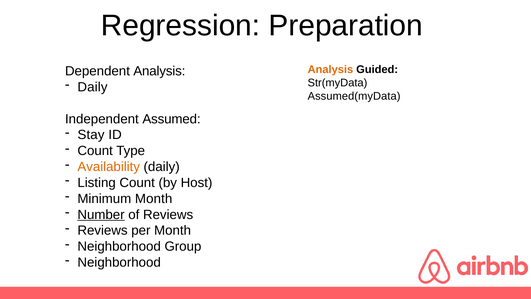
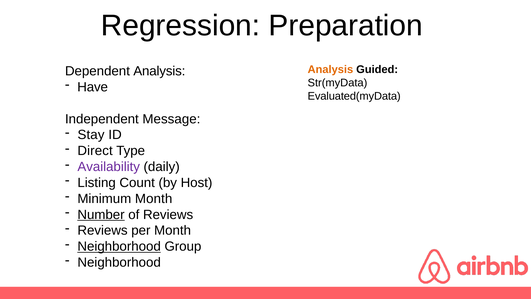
Daily: Daily -> Have (93, 87)
Assumed(myData: Assumed(myData -> Evaluated(myData (354, 96)
Assumed: Assumed -> Message (171, 119)
Count: Count -> Direct (95, 151)
Availability colour: orange -> purple (109, 167)
Neighborhood underline: none -> present (119, 246)
